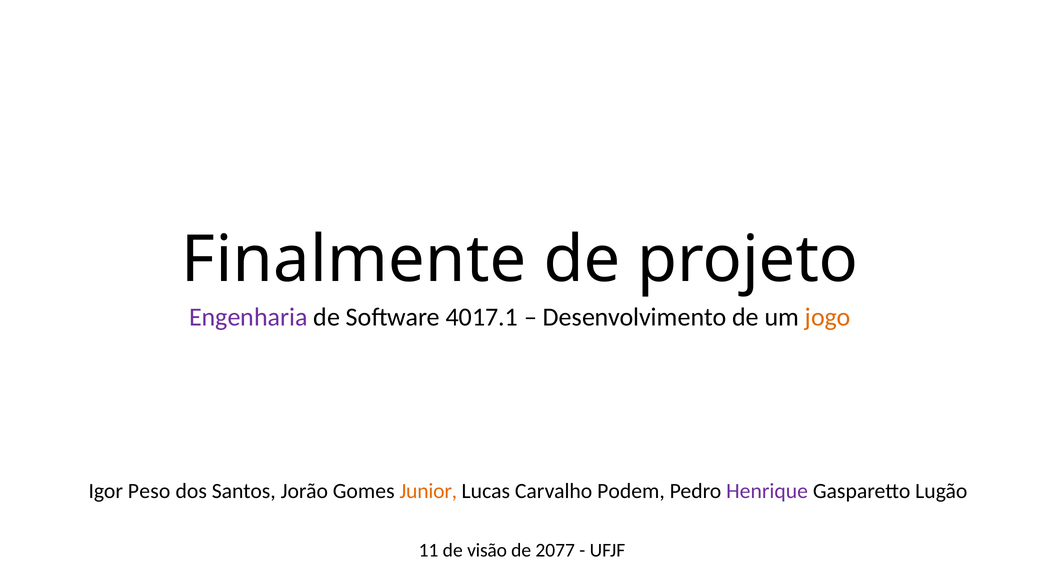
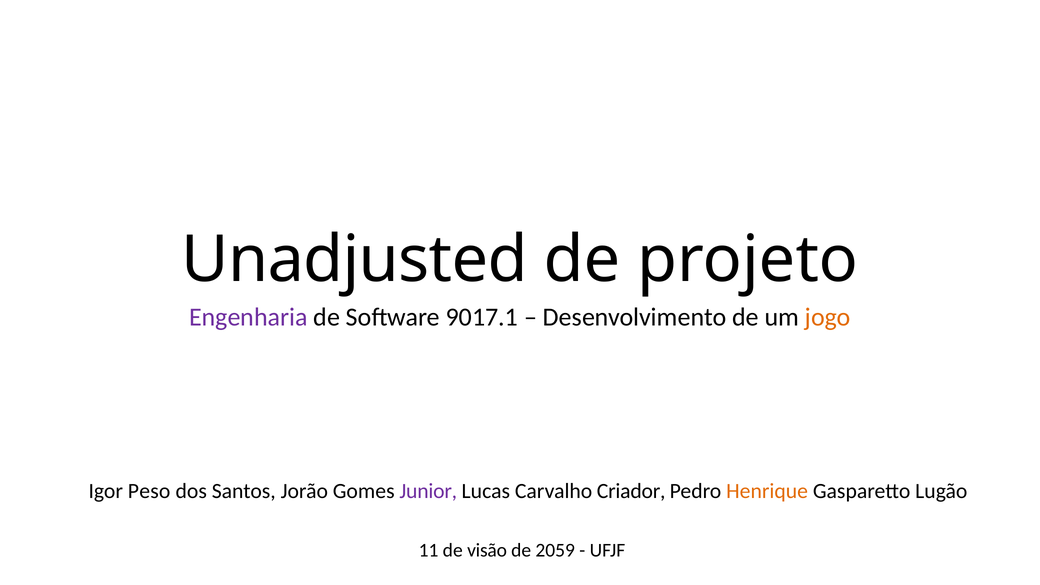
Finalmente: Finalmente -> Unadjusted (355, 260)
4017.1: 4017.1 -> 9017.1 (482, 317)
Junior colour: orange -> purple (428, 491)
Podem: Podem -> Criador (631, 491)
Henrique colour: purple -> orange (767, 491)
2077: 2077 -> 2059 (555, 550)
